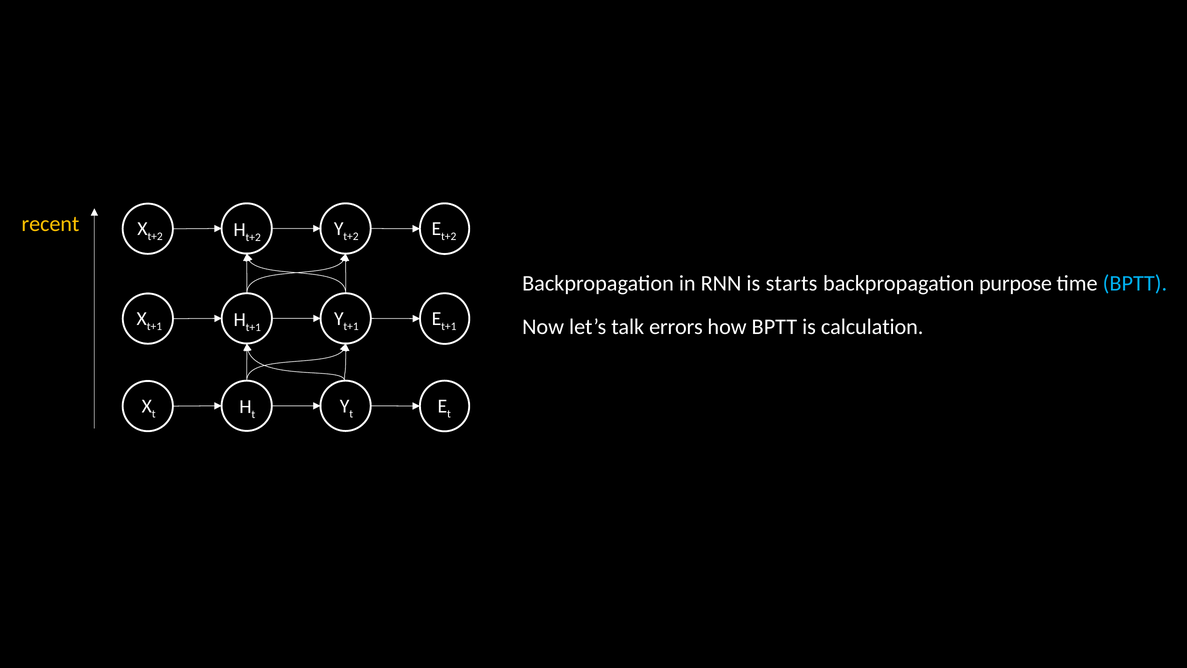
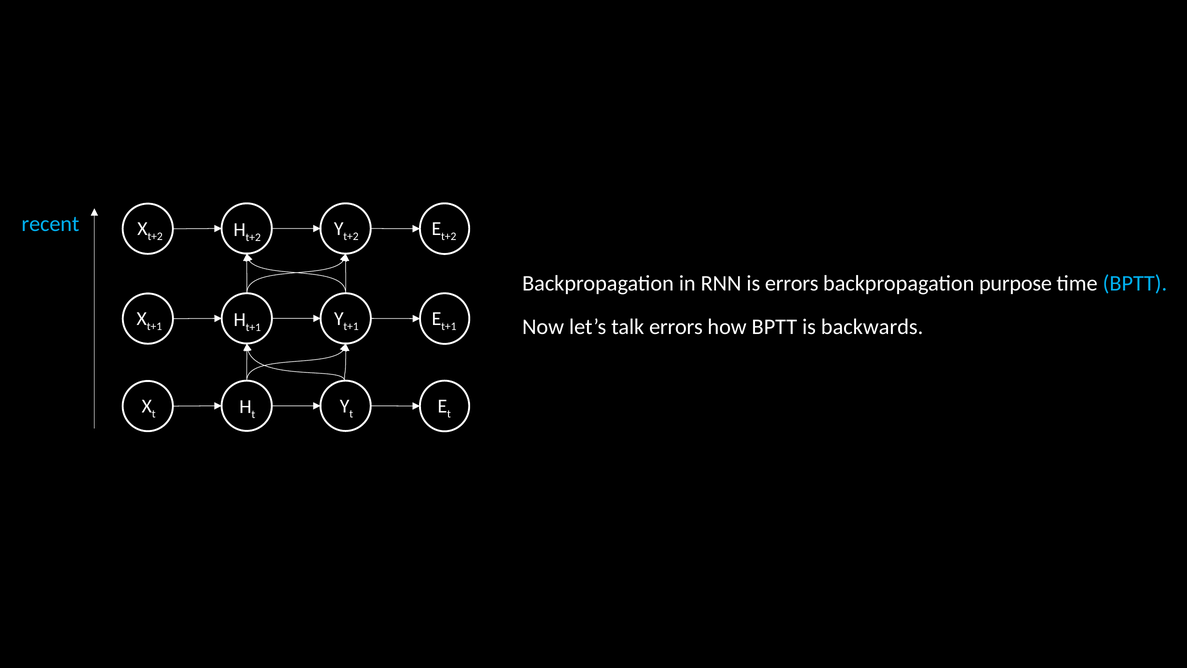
recent colour: yellow -> light blue (50, 224)
is starts: starts -> errors (792, 283)
calculation: calculation -> backwards (872, 327)
